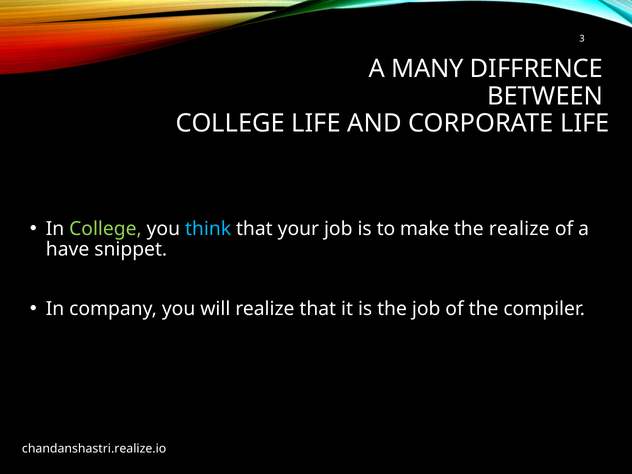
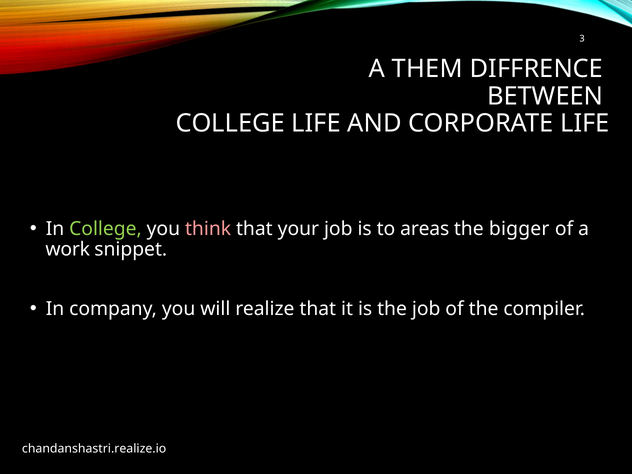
MANY: MANY -> THEM (427, 69)
think colour: light blue -> pink (208, 229)
make: make -> areas (425, 229)
the realize: realize -> bigger (519, 229)
have: have -> work (68, 250)
